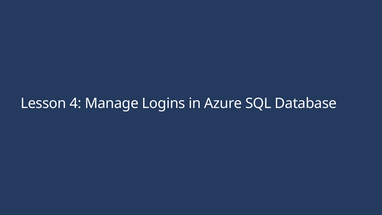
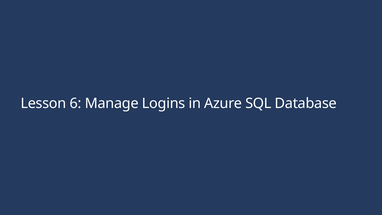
4: 4 -> 6 (76, 103)
